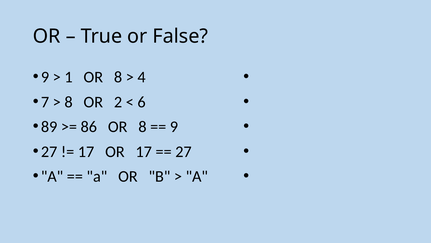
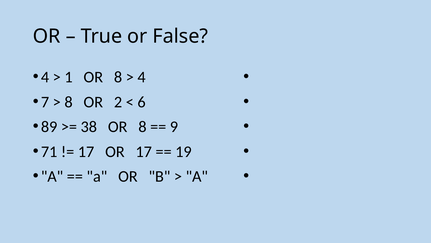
9: 9 -> 4 (45, 77)
86: 86 -> 38 (89, 127)
27: 27 -> 71 (49, 151)
27: 27 -> 19 (183, 151)
